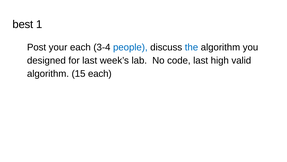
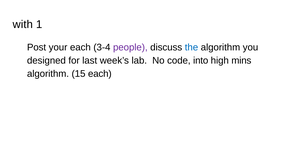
best: best -> with (23, 24)
people colour: blue -> purple (130, 47)
code last: last -> into (201, 60)
valid: valid -> mins (241, 60)
